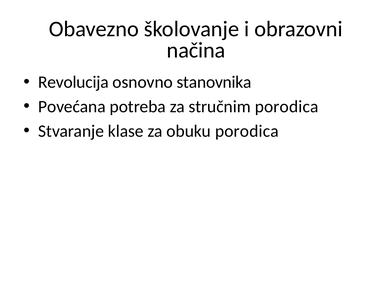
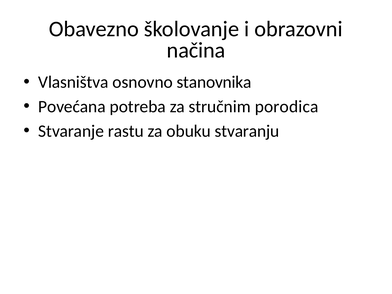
Revolucija: Revolucija -> Vlasništva (73, 82)
klase: klase -> rastu (126, 131)
obuku porodica: porodica -> stvaranju (247, 131)
